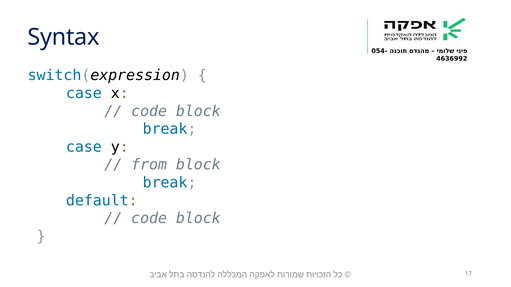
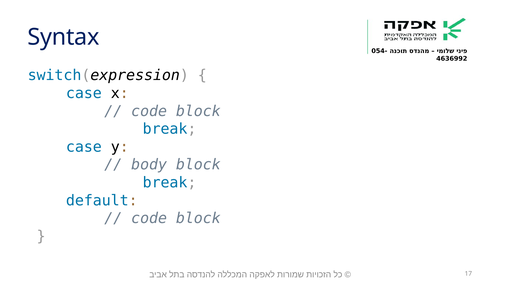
from: from -> body (149, 165)
